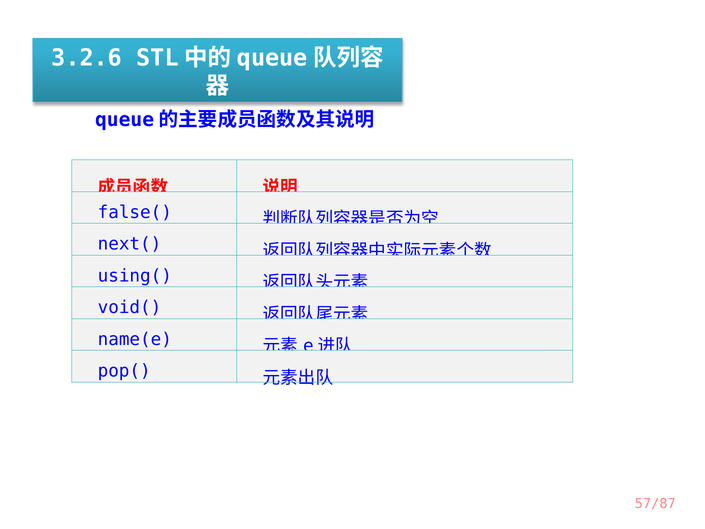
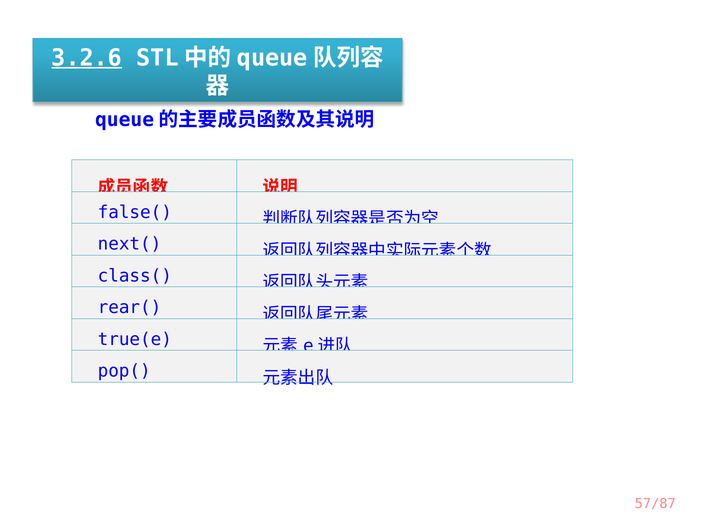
3.2.6 underline: none -> present (87, 58)
using(: using( -> class( (135, 276)
void(: void( -> rear( (129, 307)
name(e: name(e -> true(e (135, 339)
